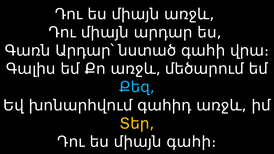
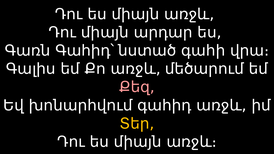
Արդար՝: Արդար՝ -> Գահիդ՝ (85, 51)
Քեզ colour: light blue -> pink (137, 87)
գահի։: գահի։ -> առջև։ (192, 142)
